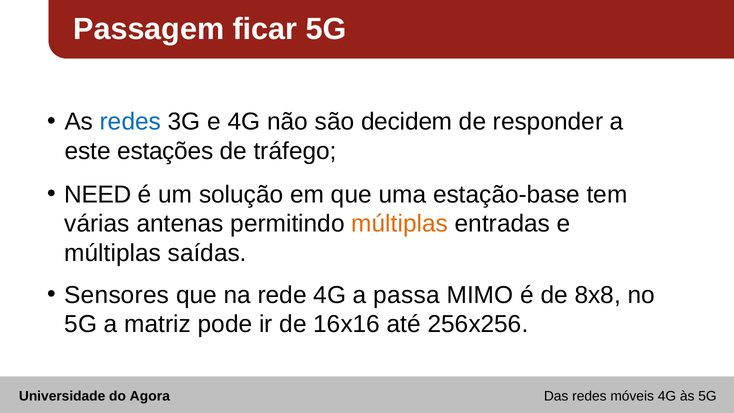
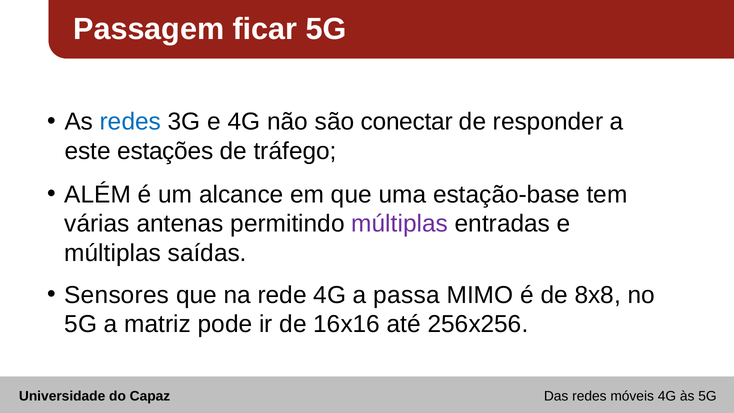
decidem: decidem -> conectar (407, 122)
NEED: NEED -> ALÉM (98, 194)
solução: solução -> alcance (241, 194)
múltiplas colour: orange -> purple (400, 224)
Agora: Agora -> Capaz (150, 396)
